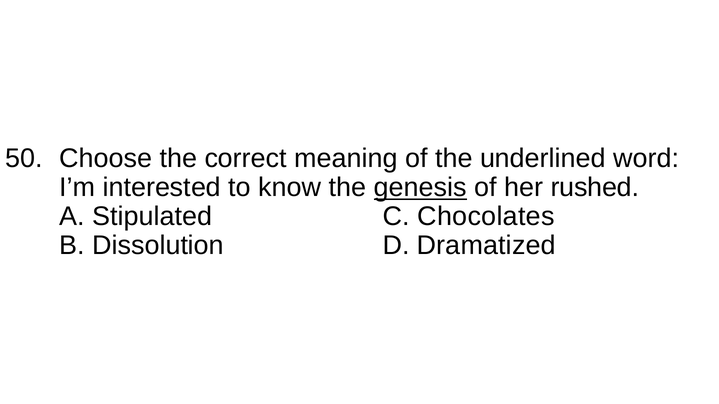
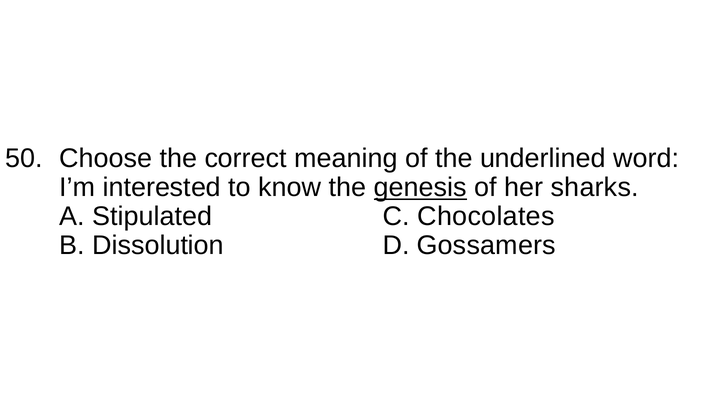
rushed: rushed -> sharks (595, 187)
Dramatized: Dramatized -> Gossamers (486, 246)
